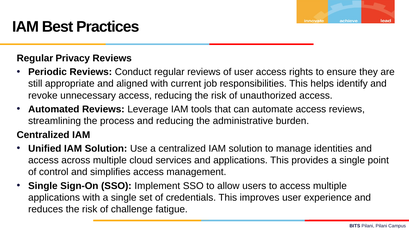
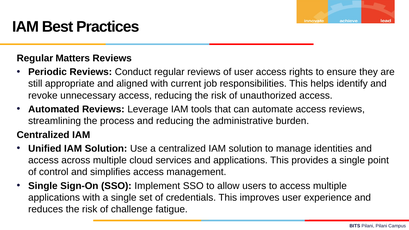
Privacy: Privacy -> Matters (73, 58)
